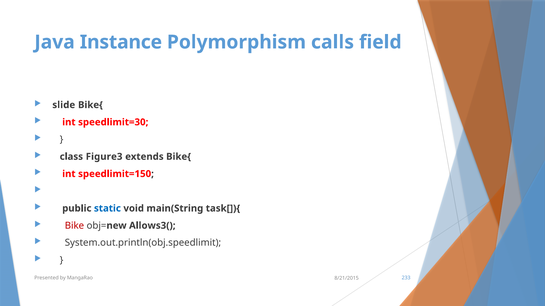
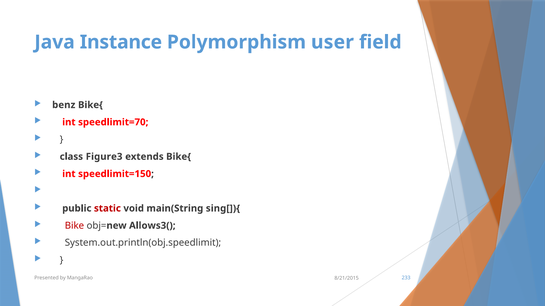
calls: calls -> user (332, 42)
slide: slide -> benz (64, 105)
speedlimit=30: speedlimit=30 -> speedlimit=70 (113, 122)
static colour: blue -> red (107, 209)
task[]){: task[]){ -> sing[]){ (223, 209)
